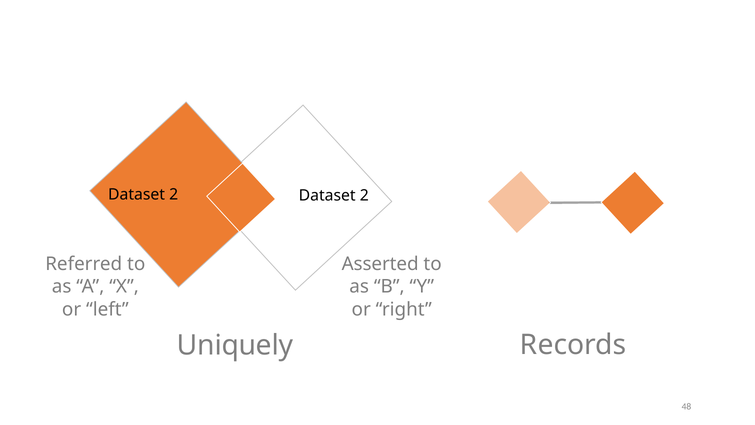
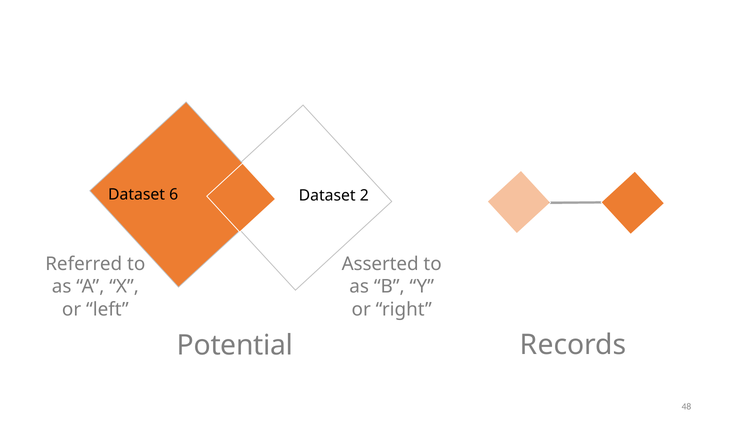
2: 2 -> 6 (174, 195)
Uniquely: Uniquely -> Potential (235, 345)
